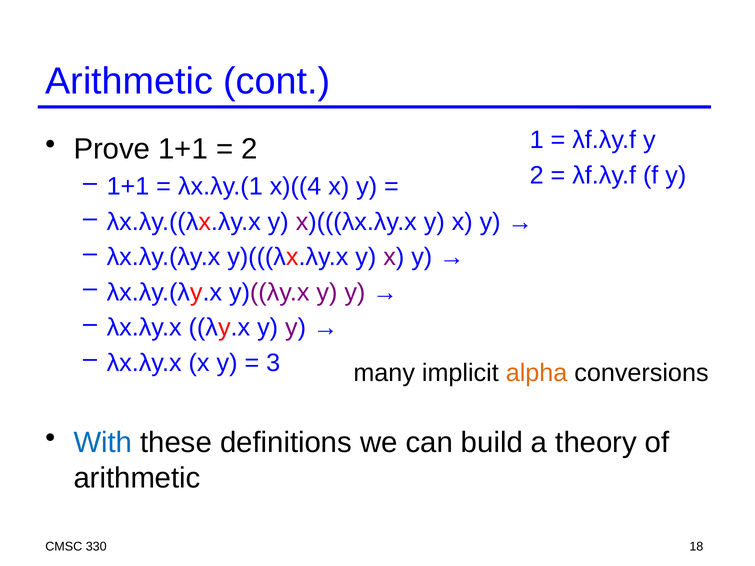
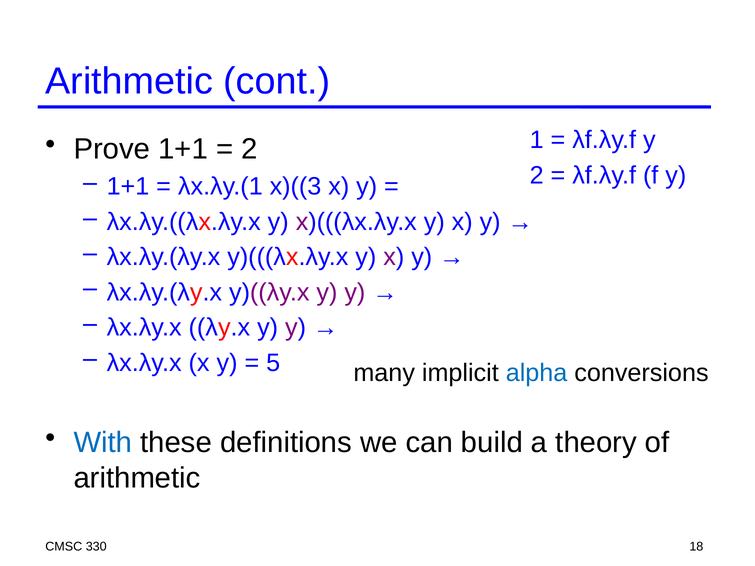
x)((4: x)((4 -> x)((3 (295, 187)
3: 3 -> 5 (273, 363)
alpha colour: orange -> blue (537, 373)
